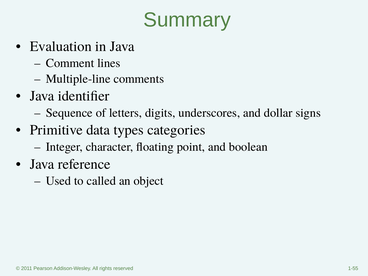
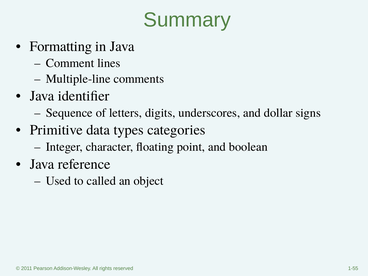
Evaluation: Evaluation -> Formatting (61, 46)
